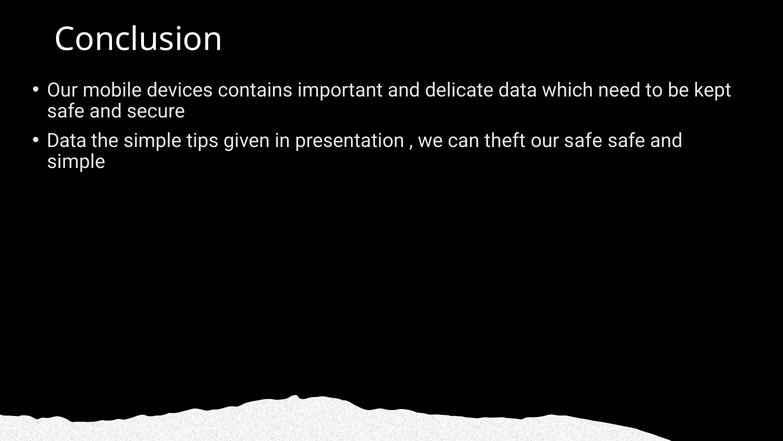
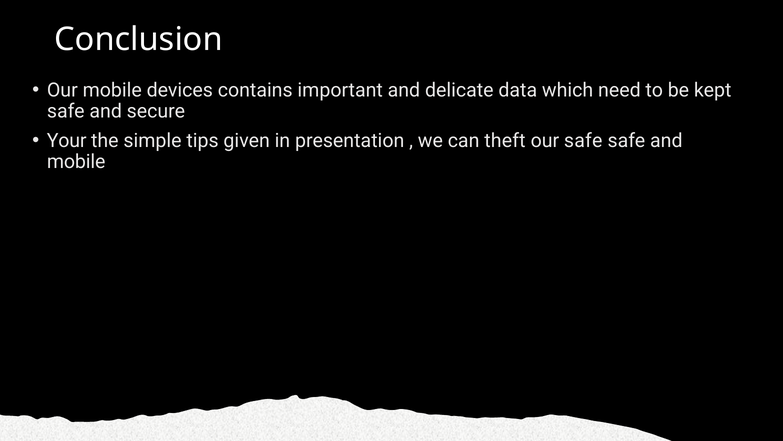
Data: Data -> Your (67, 140)
simple: simple -> mobile (76, 162)
